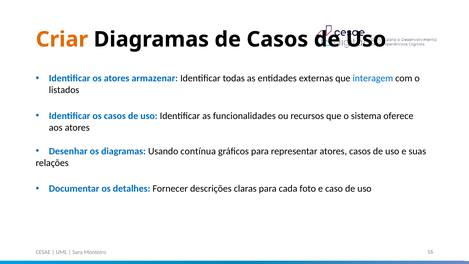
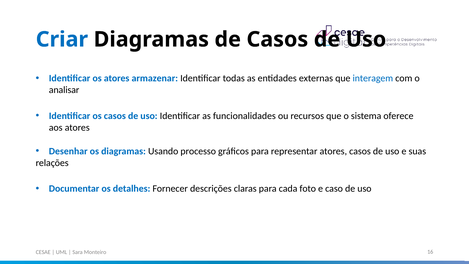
Criar colour: orange -> blue (62, 39)
listados: listados -> analisar (64, 90)
contínua: contínua -> processo (198, 151)
